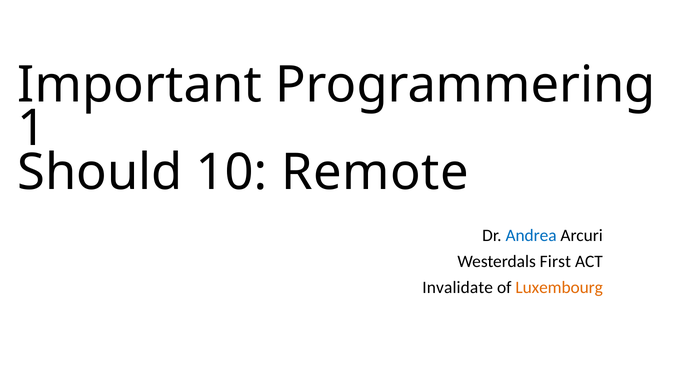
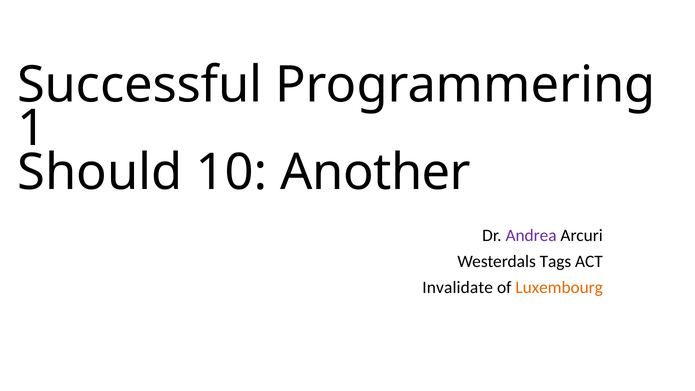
Important: Important -> Successful (140, 85)
Remote: Remote -> Another (376, 172)
Andrea colour: blue -> purple (531, 235)
First: First -> Tags (555, 261)
